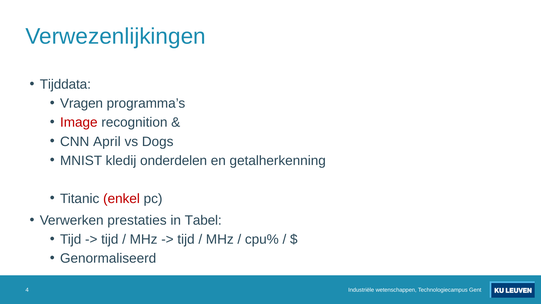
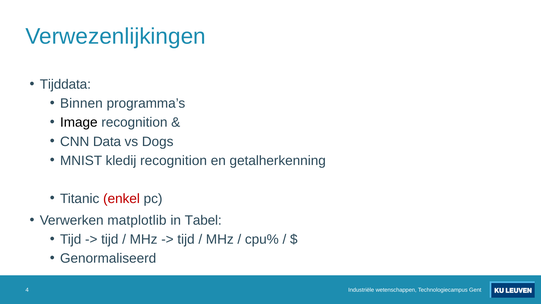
Vragen: Vragen -> Binnen (81, 104)
Image colour: red -> black (79, 123)
April: April -> Data (107, 142)
kledij onderdelen: onderdelen -> recognition (174, 161)
prestaties: prestaties -> matplotlib (137, 221)
